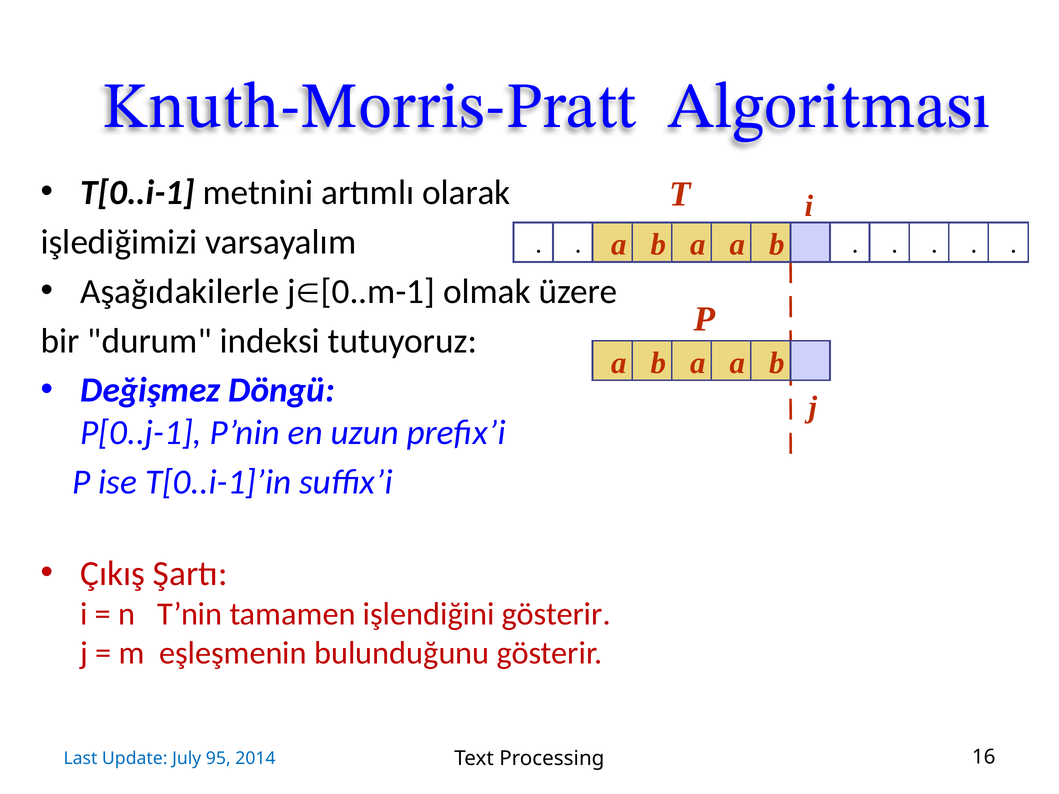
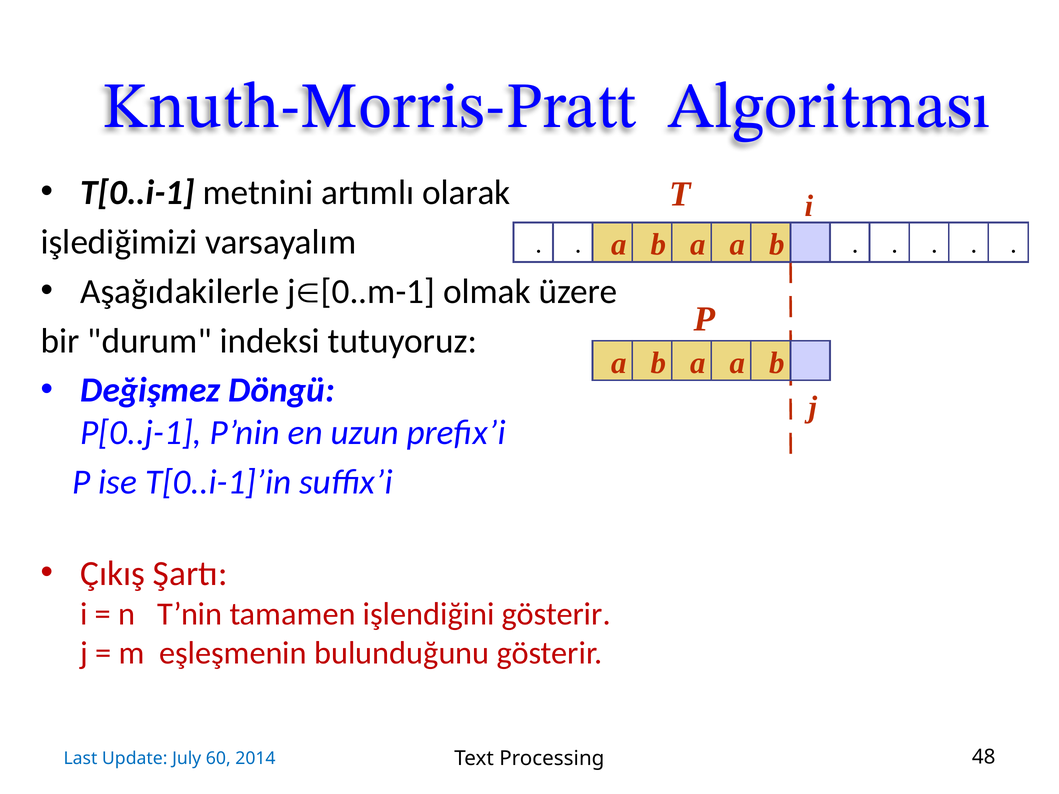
16: 16 -> 48 (984, 757)
95: 95 -> 60 (218, 758)
